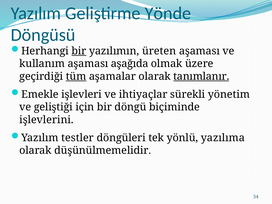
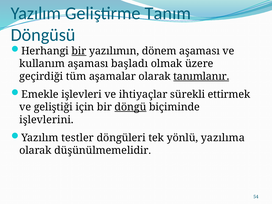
Yönde: Yönde -> Tanım (168, 13)
üreten: üreten -> dönem (159, 51)
aşağıda: aşağıda -> başladı (130, 64)
tüm underline: present -> none (76, 76)
yönetim: yönetim -> ettirmek (229, 94)
döngü underline: none -> present (130, 107)
